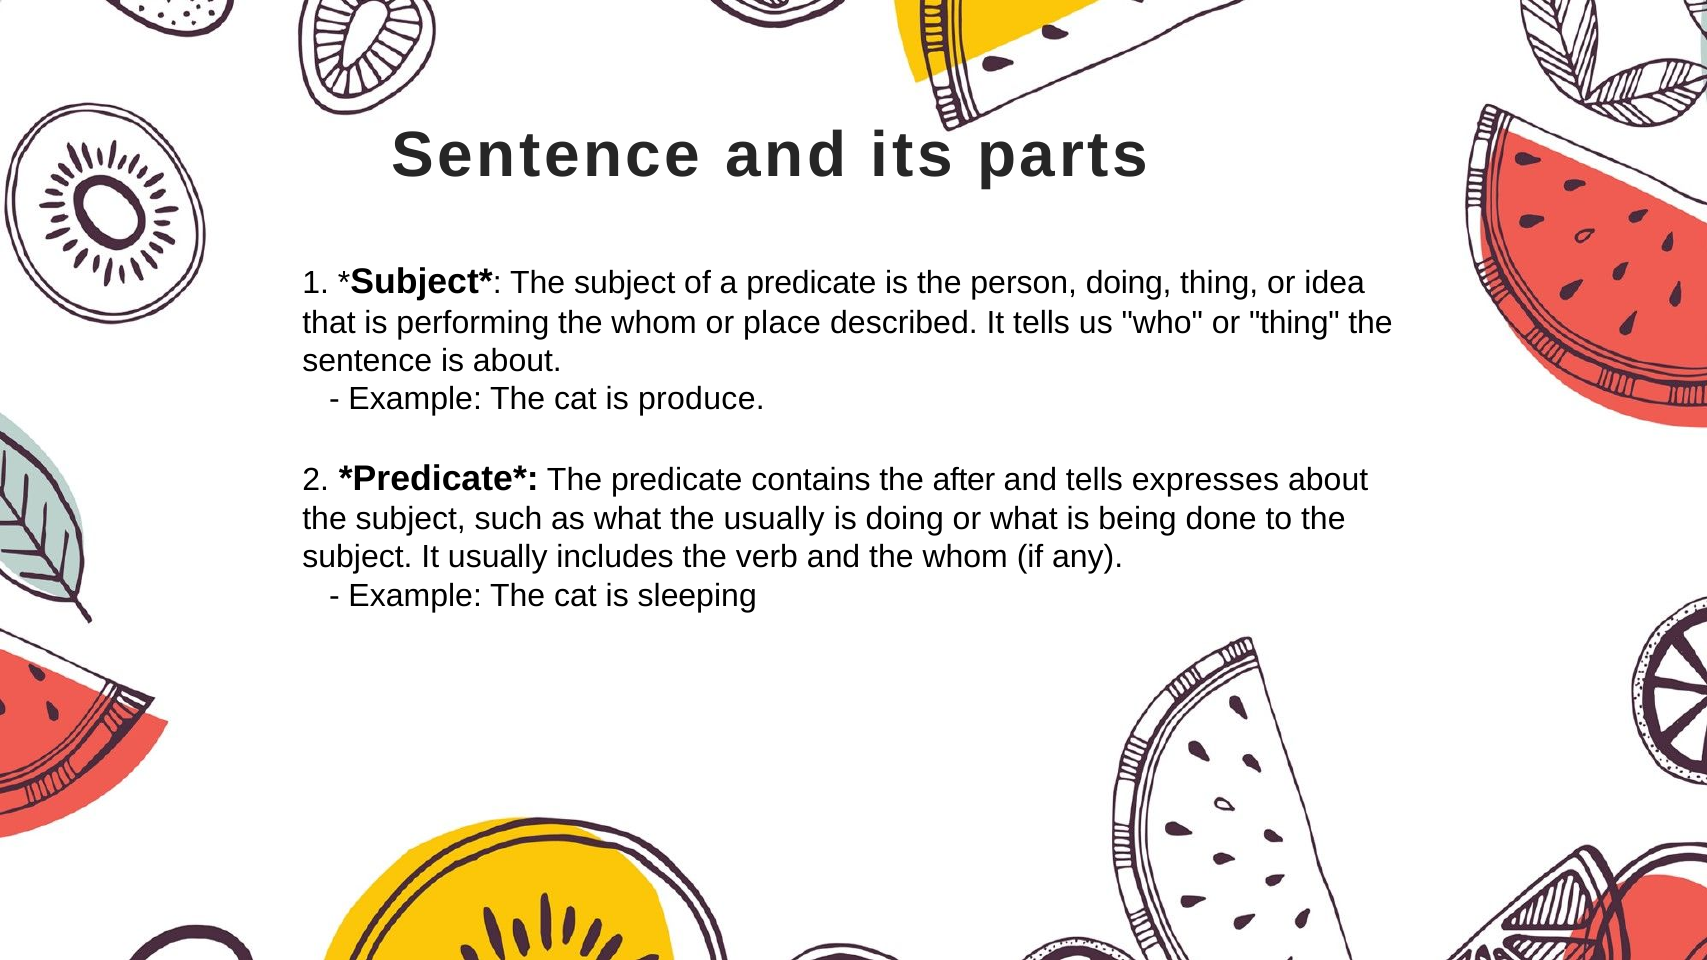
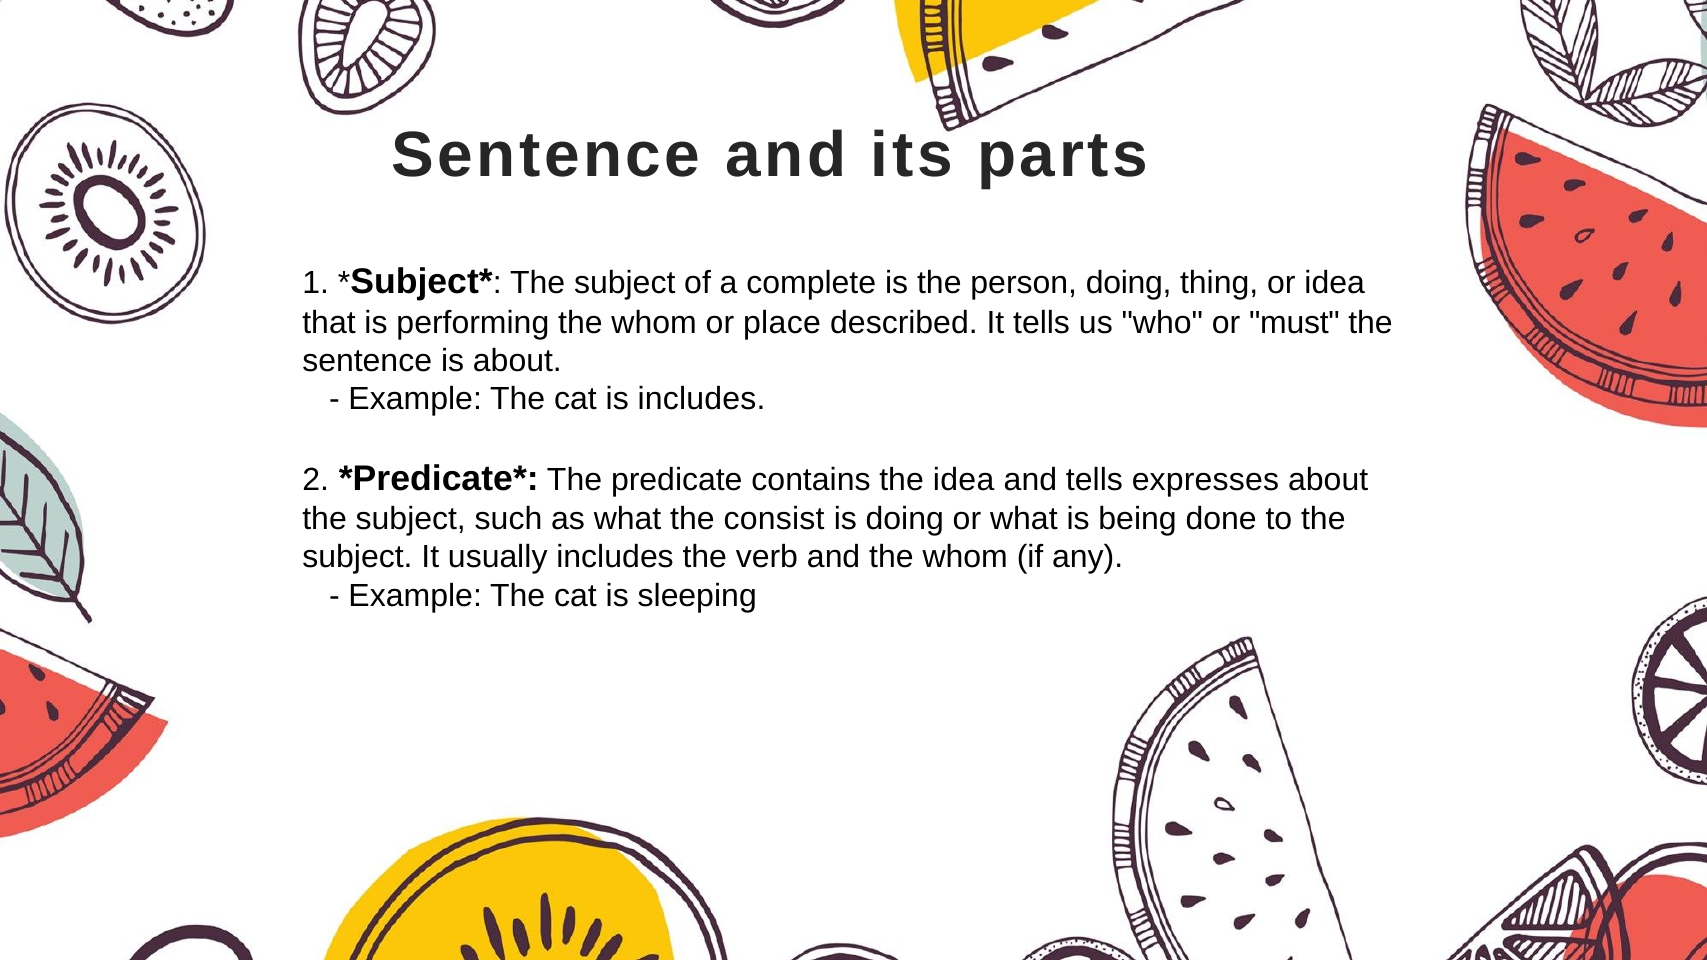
a predicate: predicate -> complete (811, 283)
or thing: thing -> must (1294, 323)
is produce: produce -> includes (701, 399)
the after: after -> idea (964, 480)
the usually: usually -> consist (774, 519)
